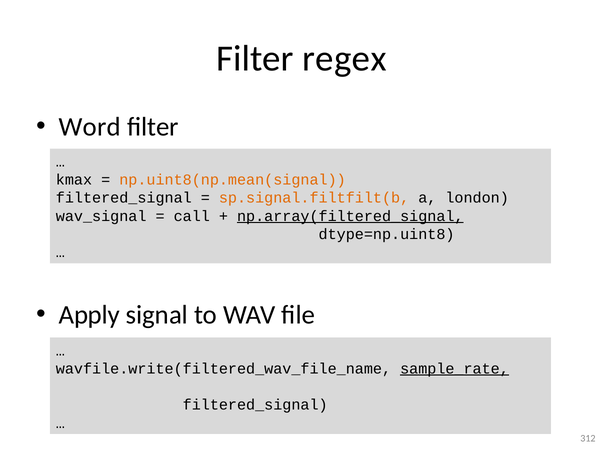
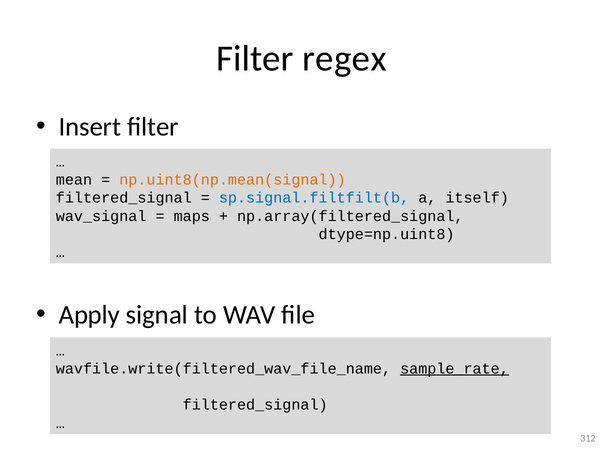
Word: Word -> Insert (90, 127)
kmax: kmax -> mean (74, 180)
sp.signal.filtfilt(b colour: orange -> blue (314, 198)
london: london -> itself (477, 198)
call: call -> maps (192, 216)
np.array(filtered_signal underline: present -> none (350, 216)
